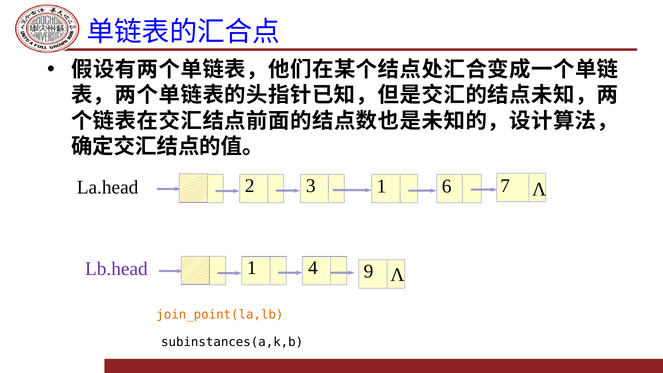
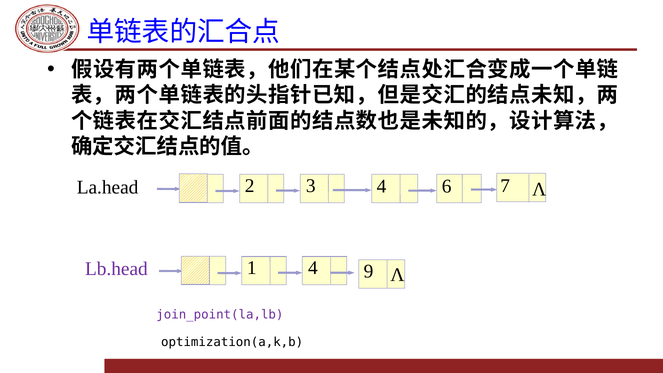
La.head 1: 1 -> 4 (382, 186)
join_point(la,lb colour: orange -> purple (220, 315)
subinstances(a,k,b: subinstances(a,k,b -> optimization(a,k,b (232, 342)
